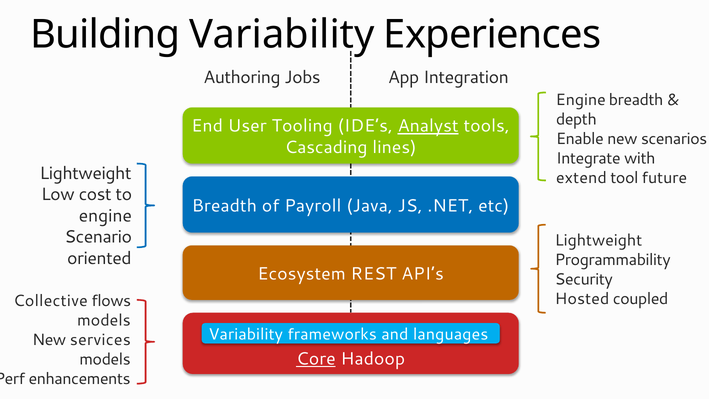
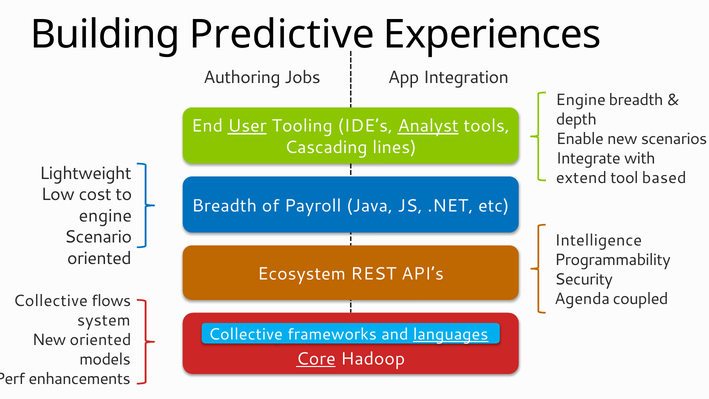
Building Variability: Variability -> Predictive (282, 35)
User underline: none -> present (247, 126)
future: future -> based (664, 178)
Lightweight: Lightweight -> Intelligence (598, 240)
Hosted: Hosted -> Agenda (582, 299)
models: models -> system (104, 320)
Variability: Variability -> Collective (246, 334)
languages underline: none -> present (451, 334)
New services: services -> oriented (100, 340)
